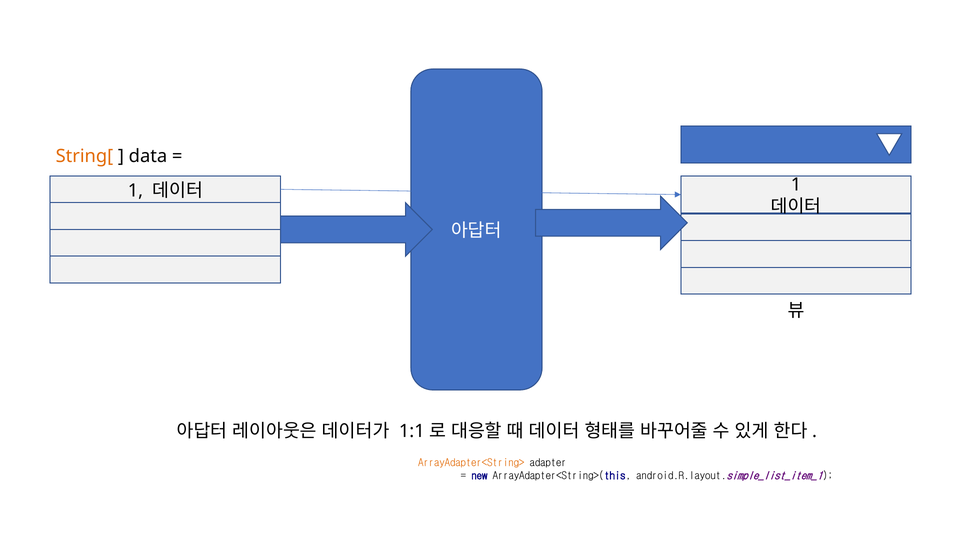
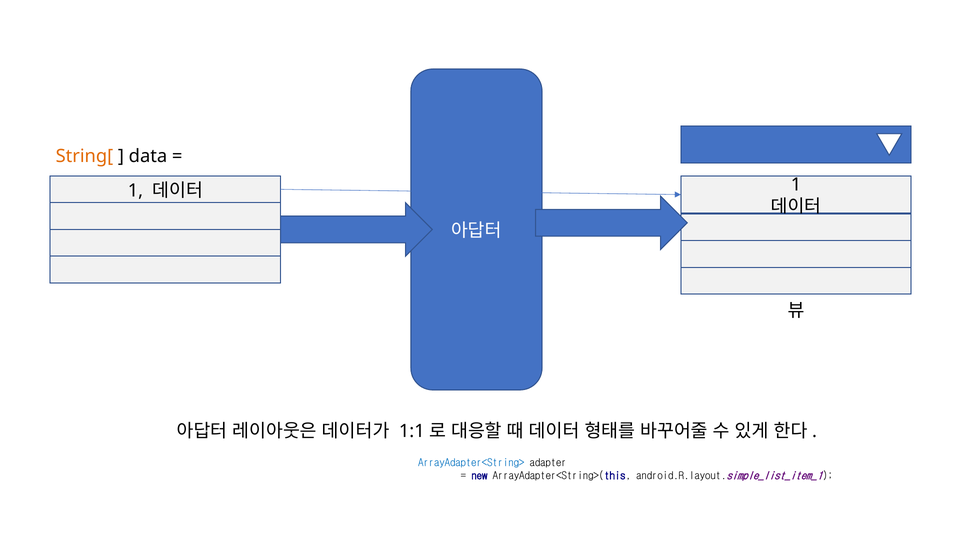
ArrayAdapter<String> colour: orange -> blue (471, 463)
